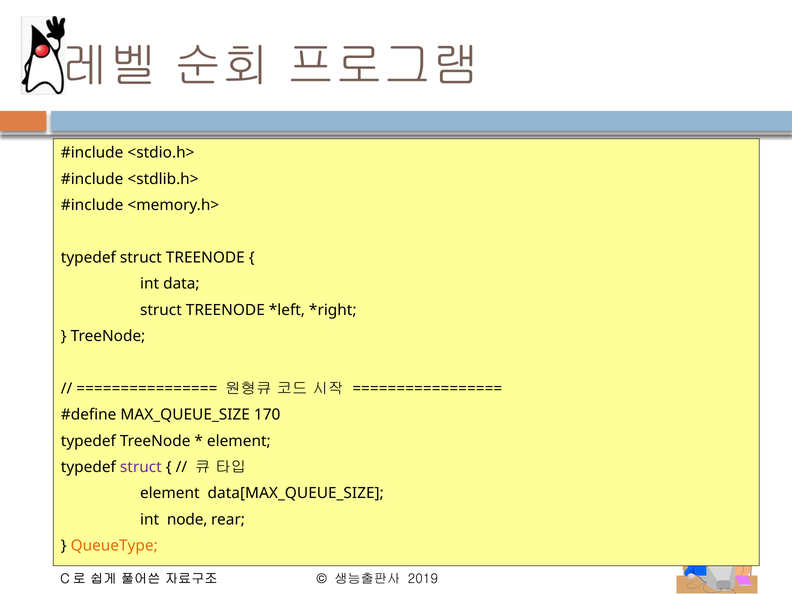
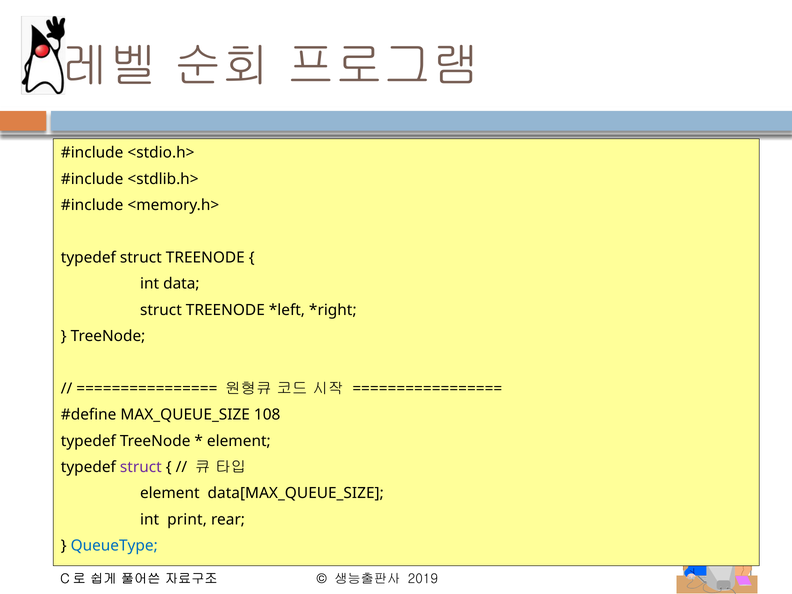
170: 170 -> 108 (267, 415)
node: node -> print (187, 520)
QueueType colour: orange -> blue (114, 546)
